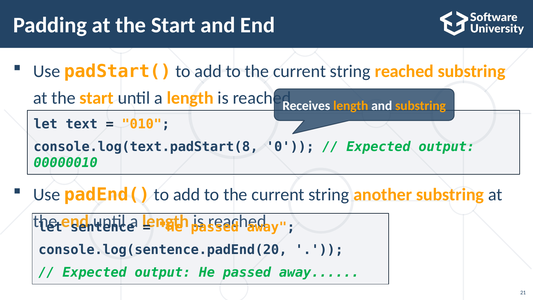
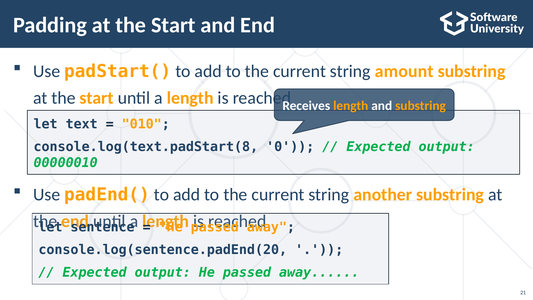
string reached: reached -> amount (404, 71)
